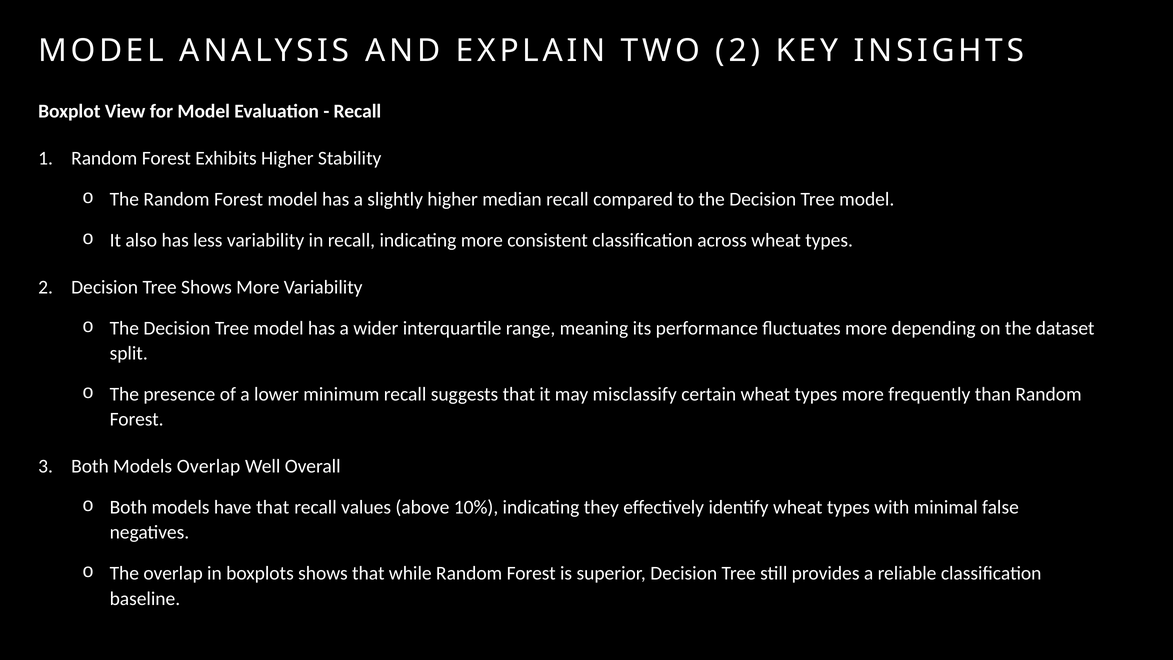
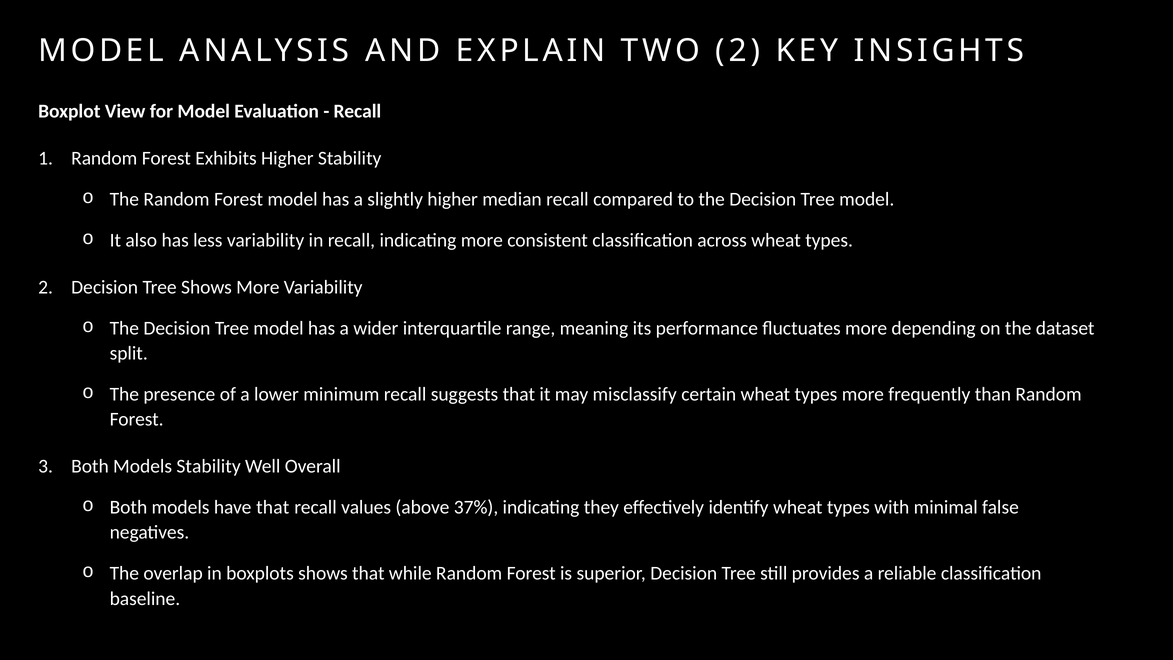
Models Overlap: Overlap -> Stability (209, 466)
10%: 10% -> 37% (476, 507)
